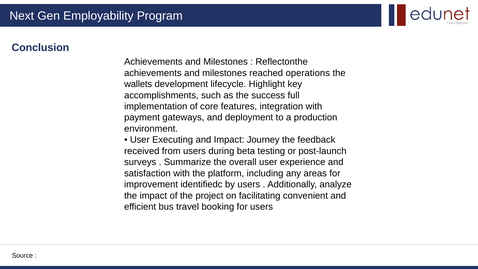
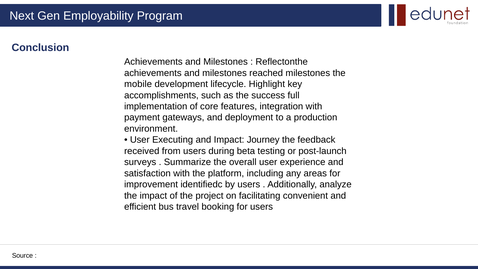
reached operations: operations -> milestones (308, 73)
wallets: wallets -> mobile (138, 84)
